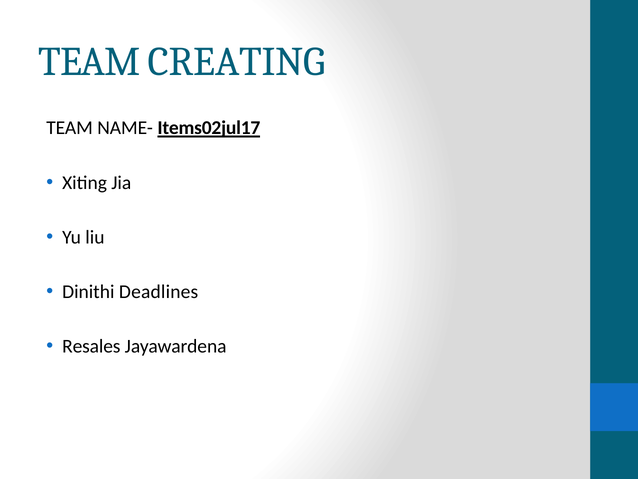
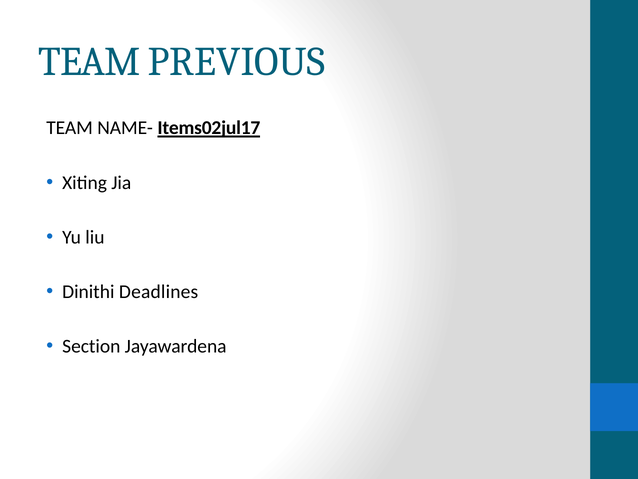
CREATING: CREATING -> PREVIOUS (236, 62)
Resales: Resales -> Section (91, 346)
